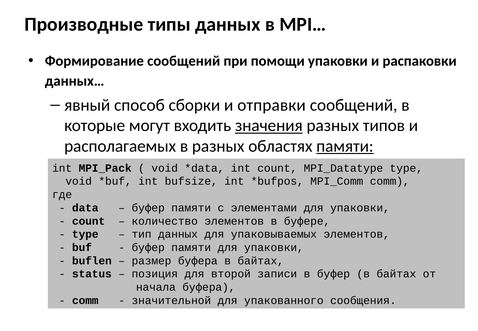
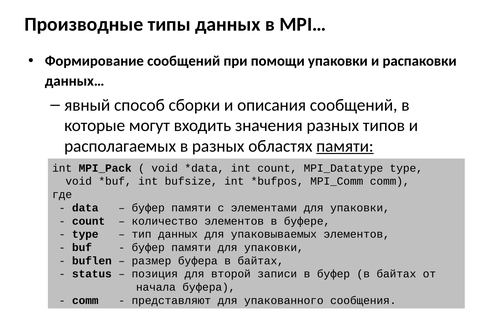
отправки: отправки -> описания (272, 105)
значения underline: present -> none (269, 126)
значительной: значительной -> представляют (171, 300)
